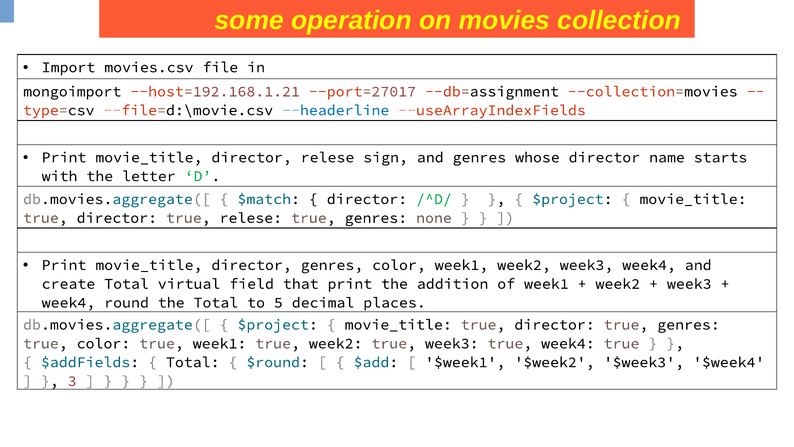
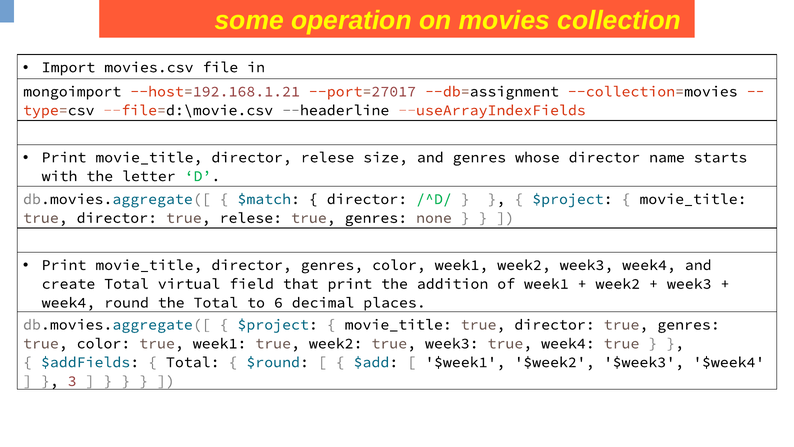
--headerline colour: blue -> black (336, 110)
sign: sign -> size (386, 157)
5: 5 -> 6 (278, 302)
